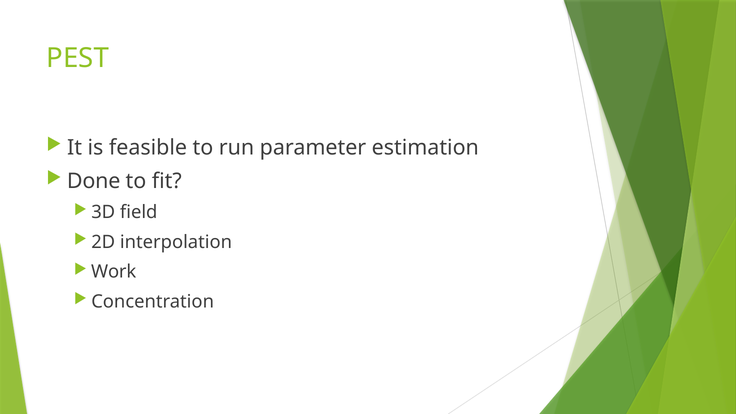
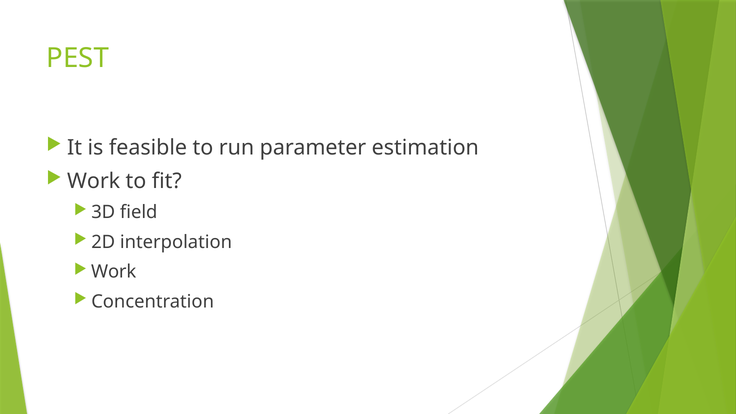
Done: Done -> Work (94, 181)
